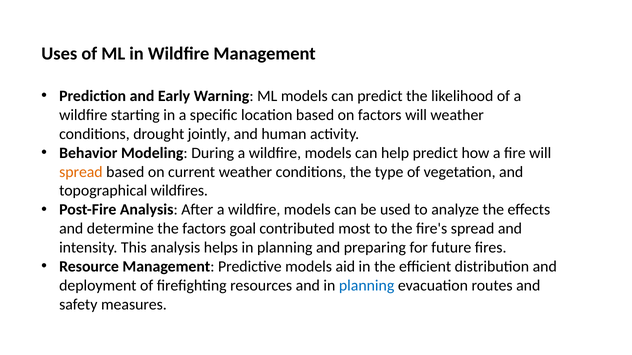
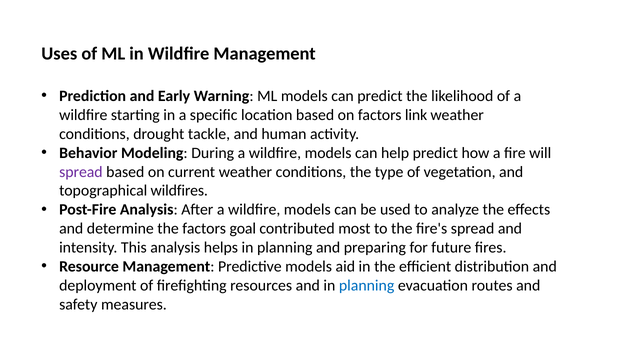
factors will: will -> link (416, 115)
jointly: jointly -> tackle (209, 134)
spread colour: orange -> purple (81, 172)
